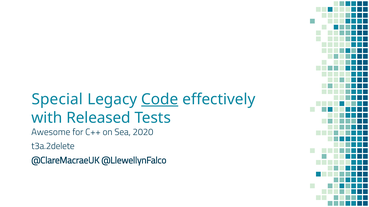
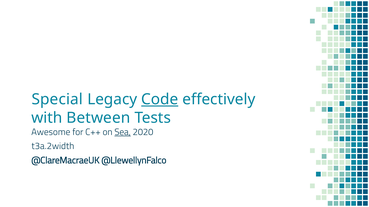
Released: Released -> Between (98, 118)
Sea underline: none -> present (123, 132)
t3a.2delete: t3a.2delete -> t3a.2width (53, 147)
